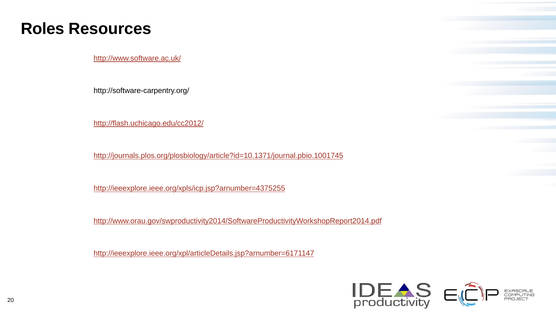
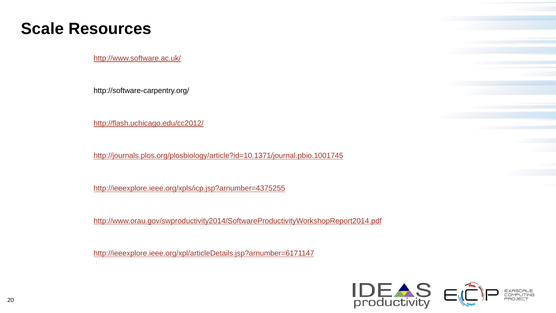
Roles: Roles -> Scale (42, 29)
